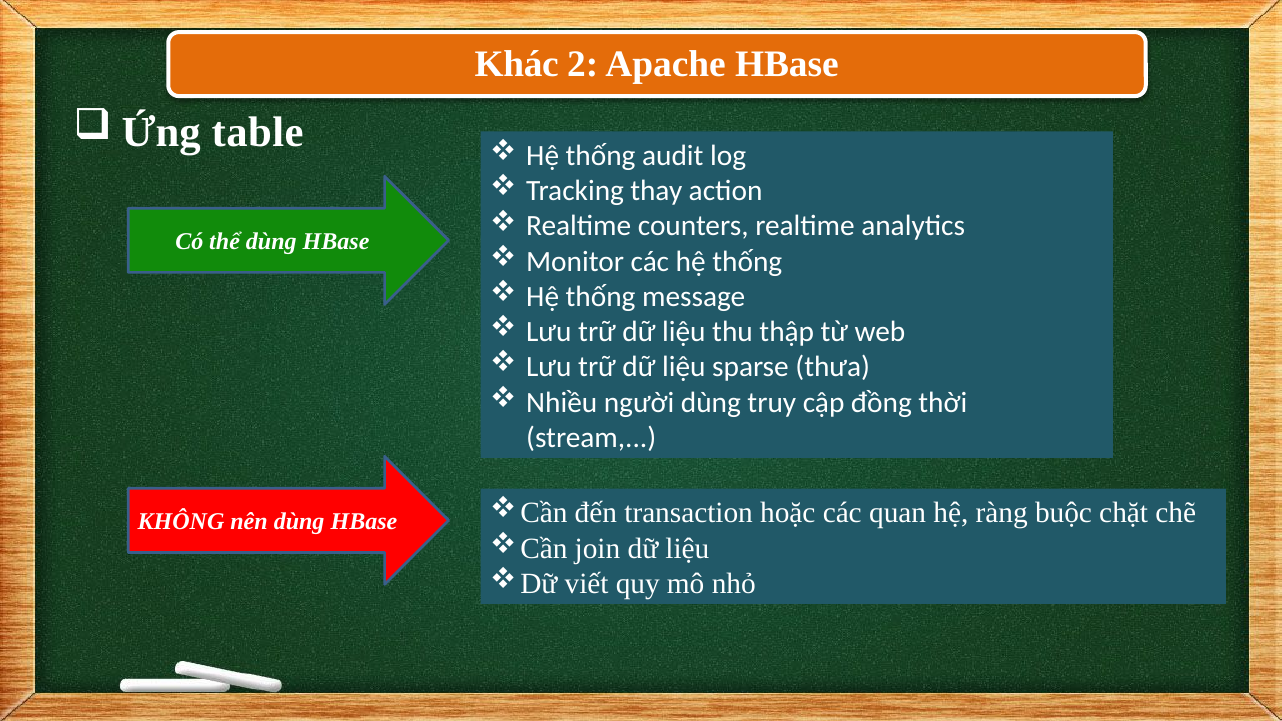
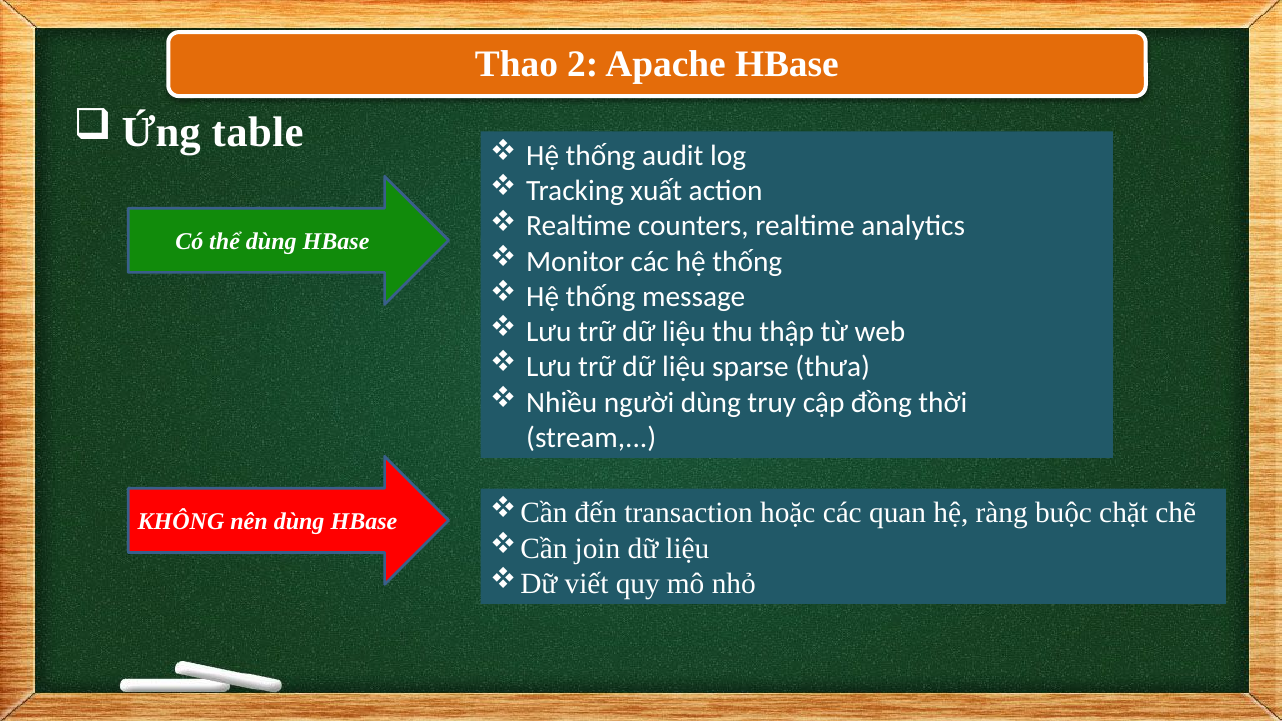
Khác: Khác -> Thao (516, 64)
thay: thay -> xuất (656, 191)
